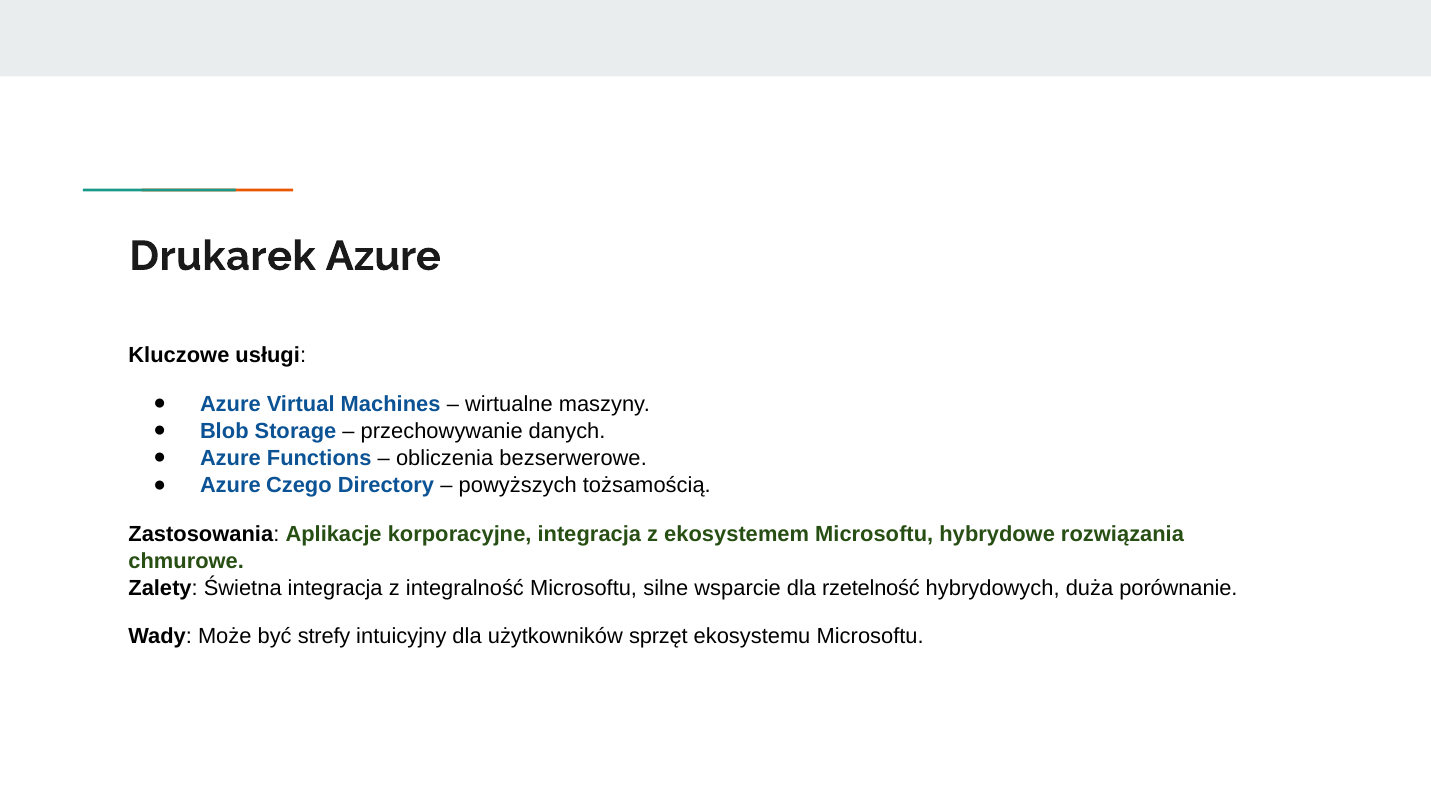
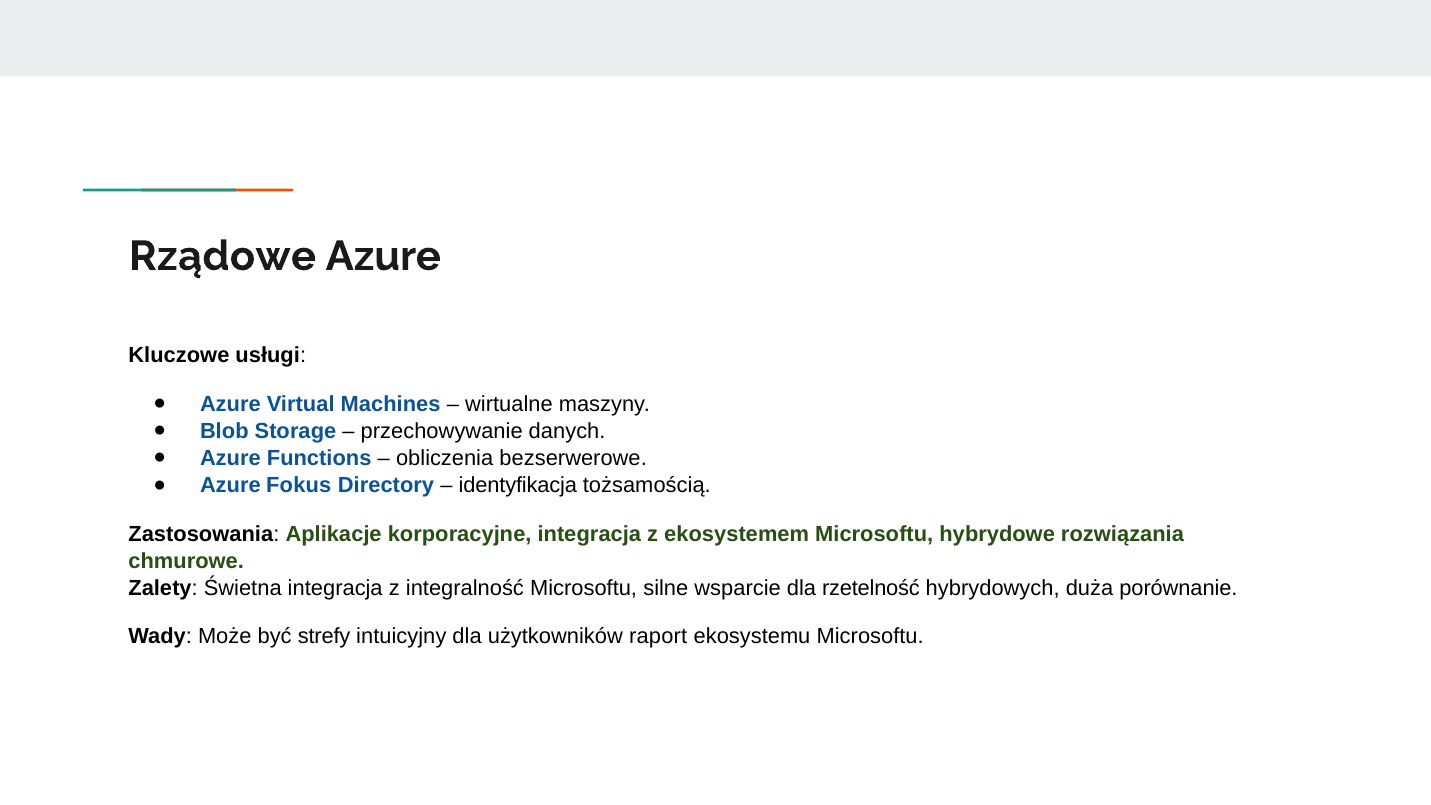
Drukarek: Drukarek -> Rządowe (222, 256)
Czego: Czego -> Fokus (299, 485)
powyższych: powyższych -> identyfikacja (518, 485)
sprzęt: sprzęt -> raport (658, 637)
